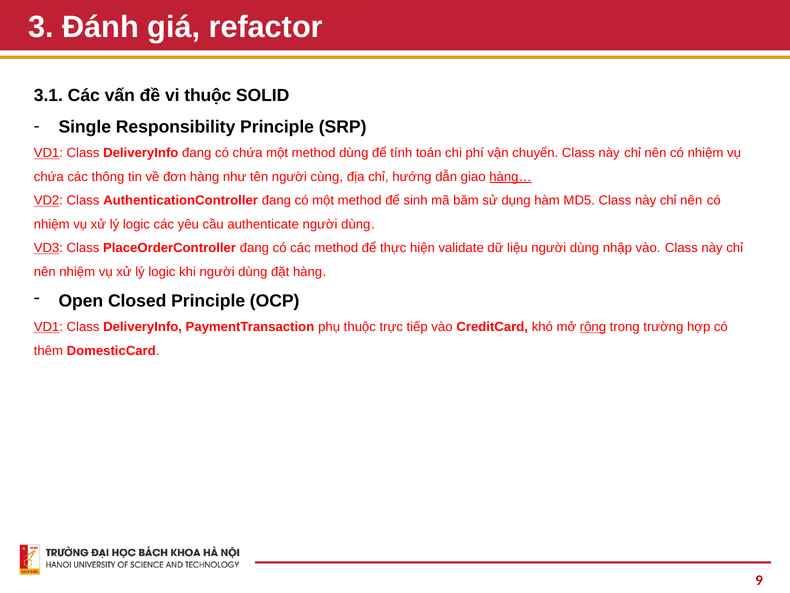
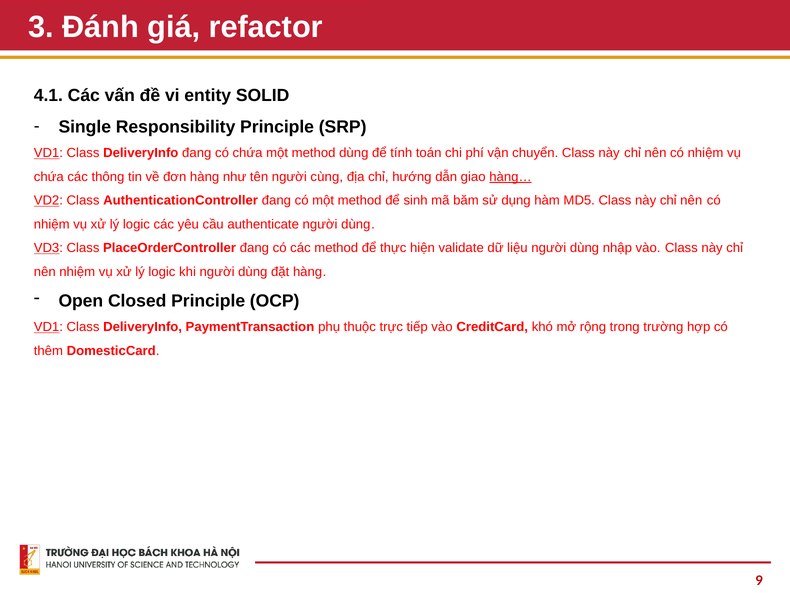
3.1: 3.1 -> 4.1 (48, 95)
vi thuộc: thuộc -> entity (208, 95)
rộng underline: present -> none (593, 327)
